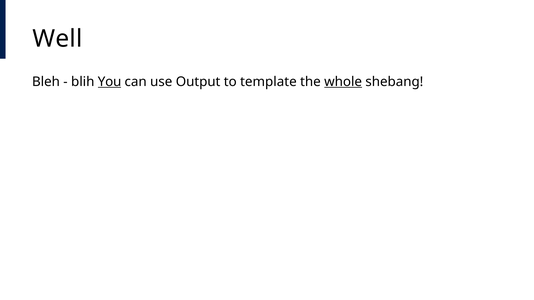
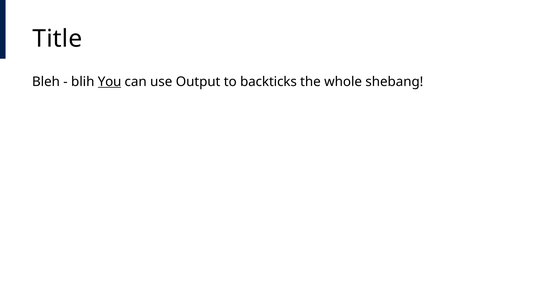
Well: Well -> Title (57, 39)
template: template -> backticks (268, 82)
whole underline: present -> none (343, 82)
